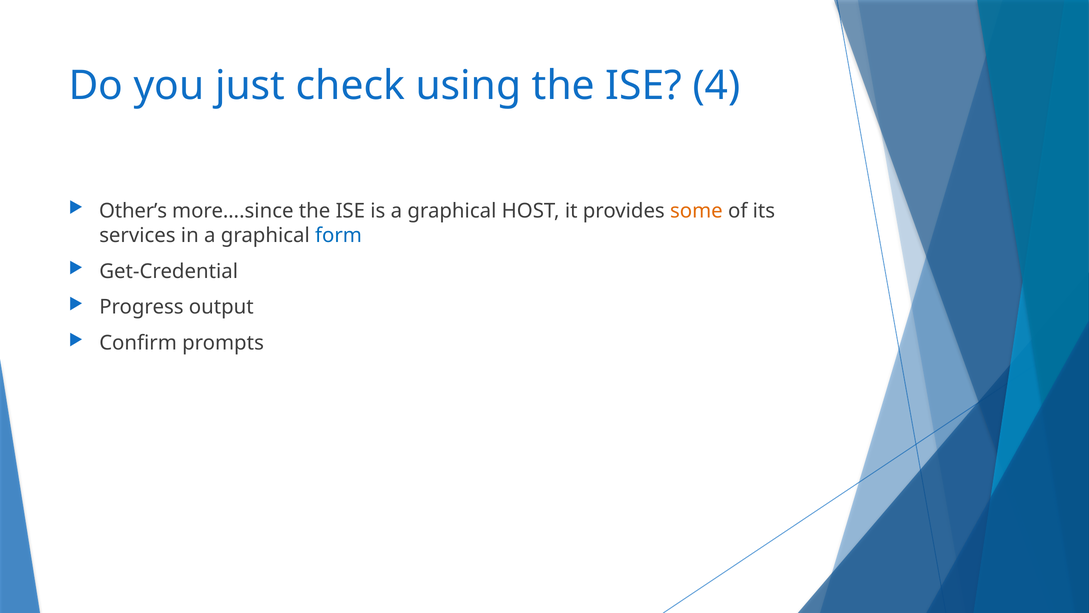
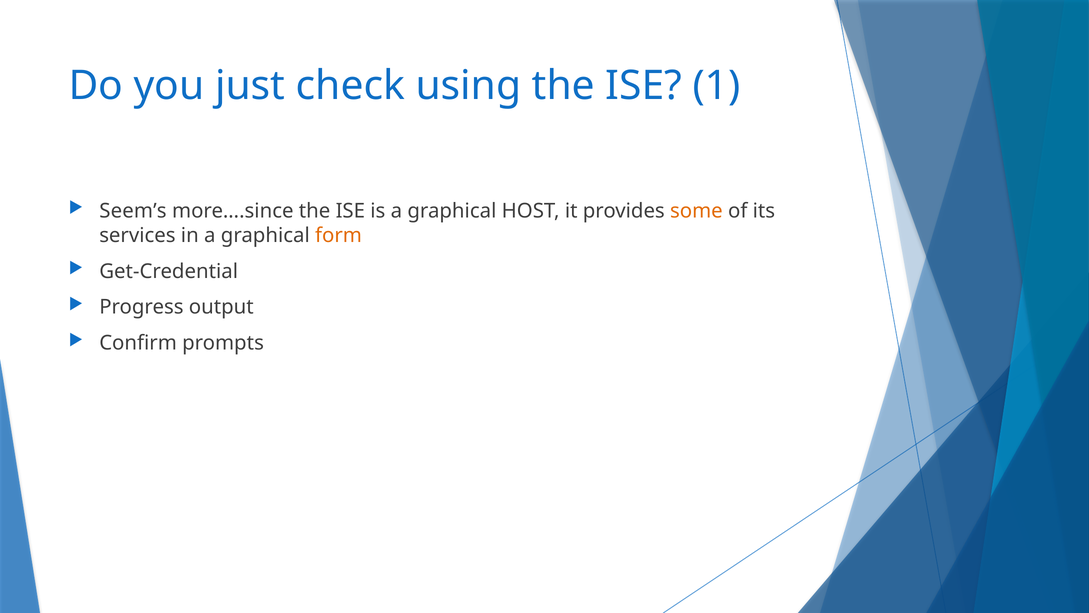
4: 4 -> 1 (717, 86)
Other’s: Other’s -> Seem’s (133, 211)
form colour: blue -> orange (339, 235)
